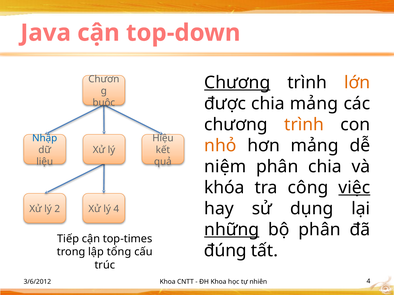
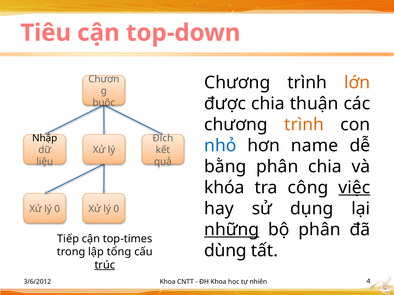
Java: Java -> Tiêu (46, 33)
Chương underline: present -> none (237, 83)
chia mảng: mảng -> thuận (314, 104)
Nhập colour: blue -> black (45, 138)
Hiệu: Hiệu -> Đích (163, 138)
nhỏ colour: orange -> blue (220, 146)
hơn mảng: mảng -> name (315, 146)
niệm: niệm -> bằng (225, 167)
2: 2 -> 0 (57, 209)
4: 4 -> 0 (116, 209)
đúng: đúng -> dùng (225, 251)
trúc underline: none -> present (105, 265)
